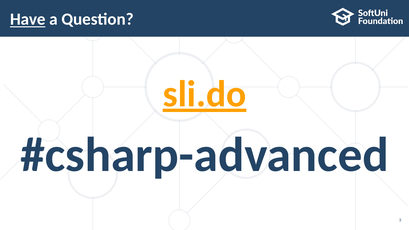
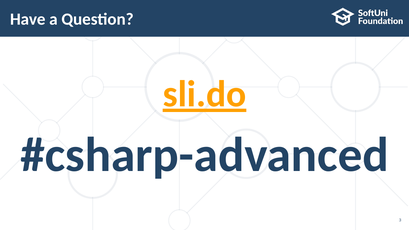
Have underline: present -> none (28, 19)
